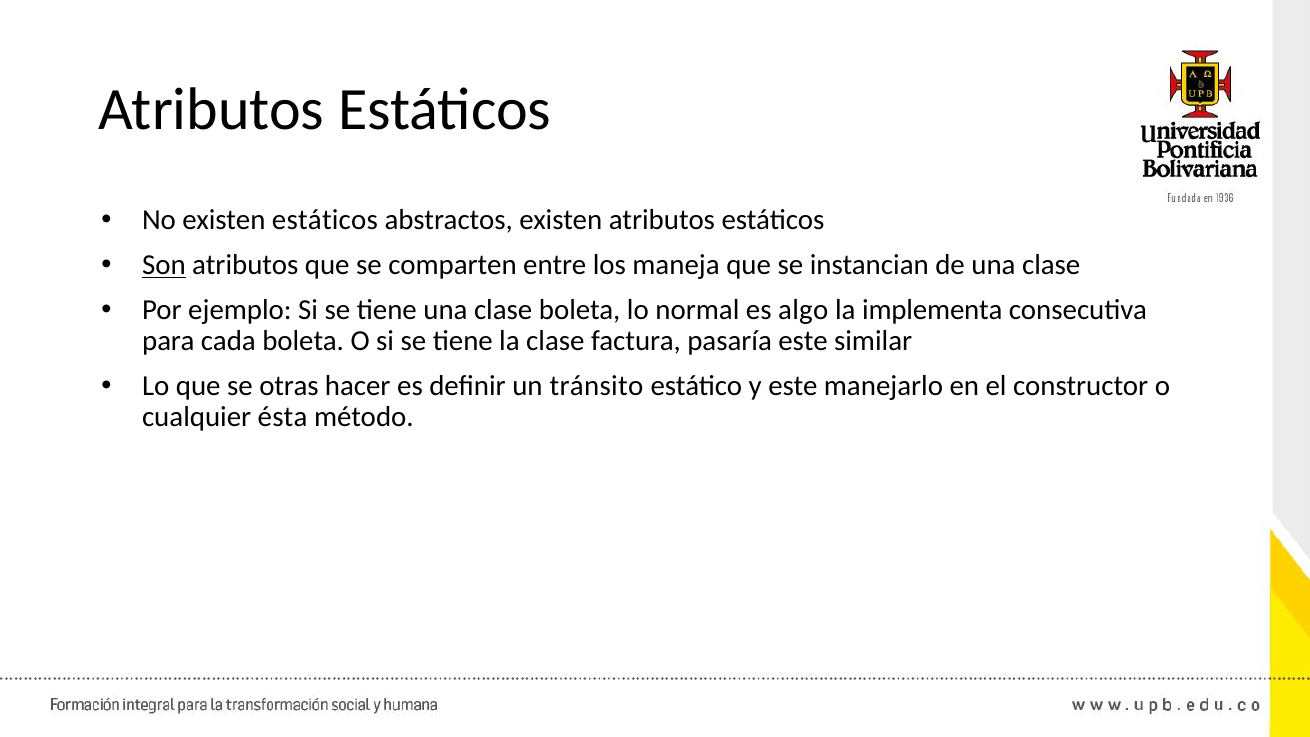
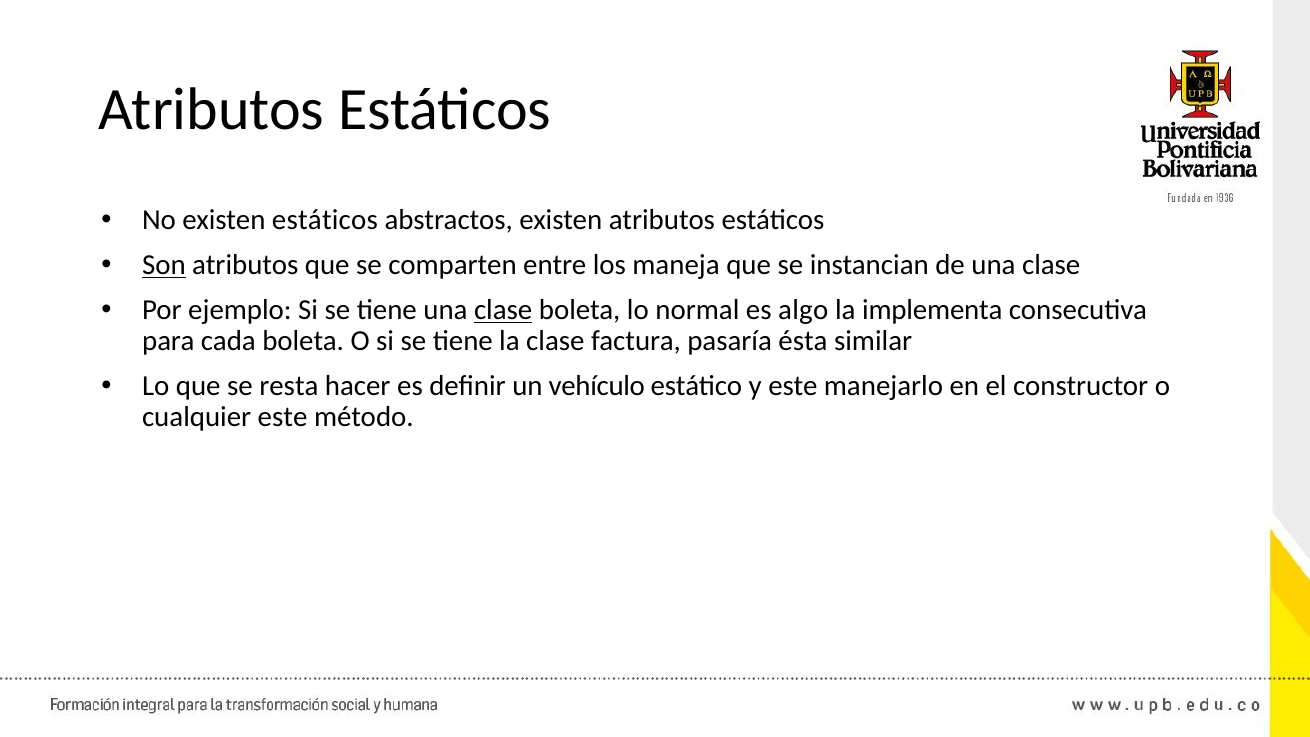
clase underline: none -> present (503, 310)
pasaría este: este -> ésta (803, 341)
otras: otras -> resta (289, 386)
tránsito: tránsito -> vehículo (597, 386)
cualquier ésta: ésta -> este (283, 417)
